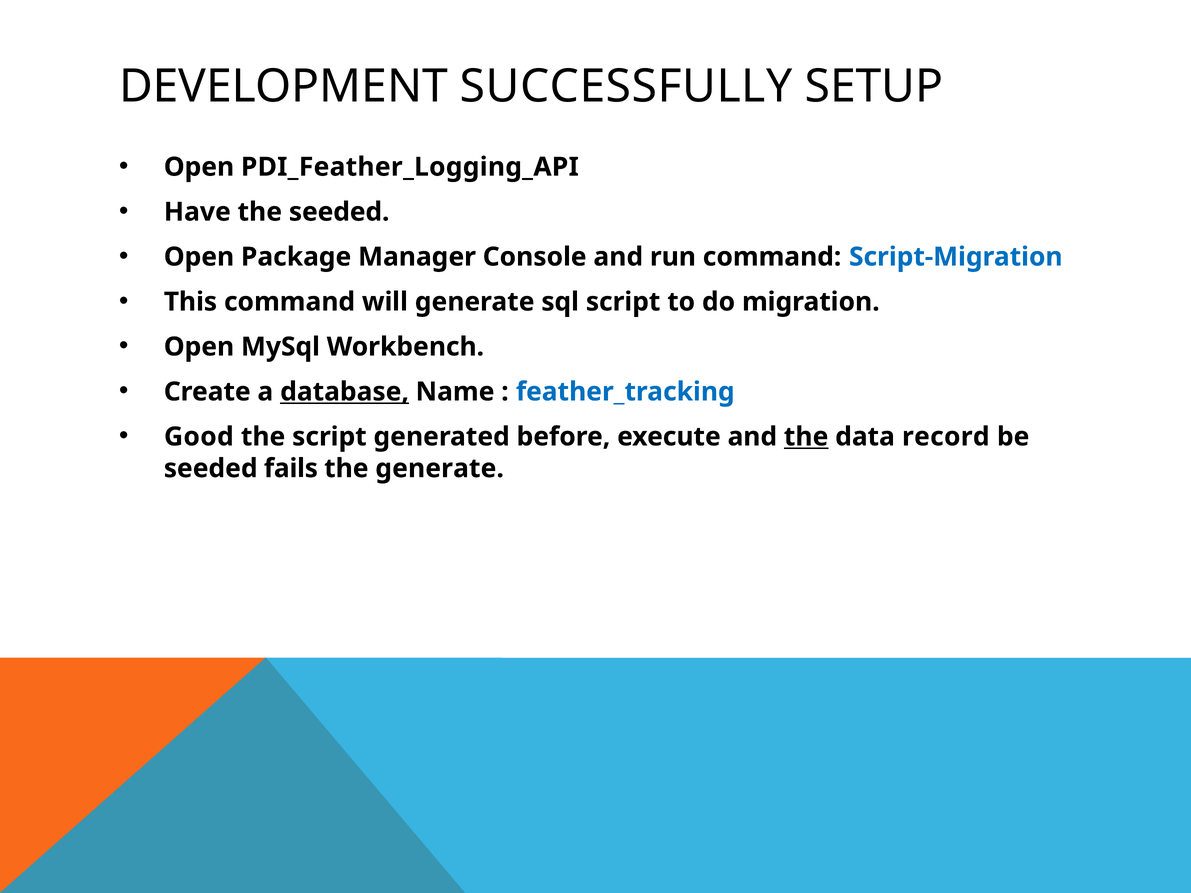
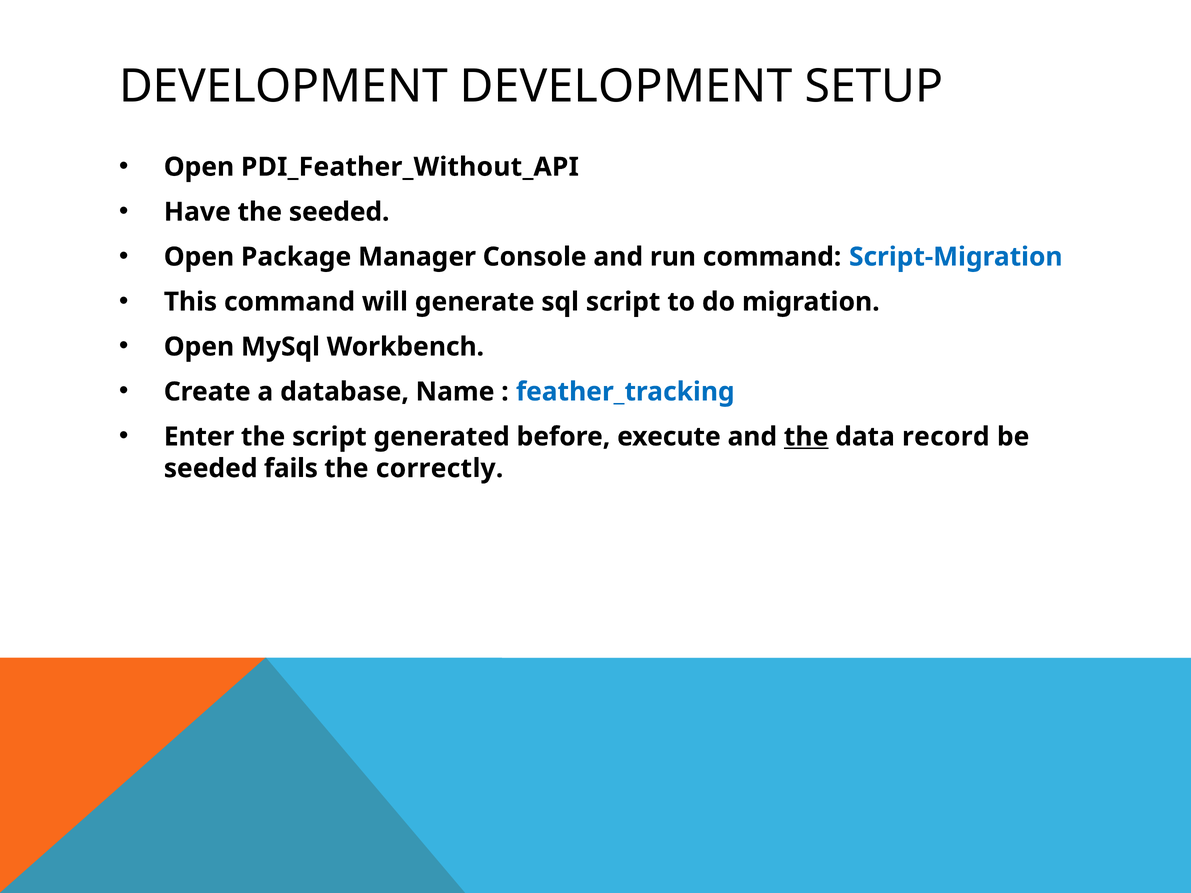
DEVELOPMENT SUCCESSFULLY: SUCCESSFULLY -> DEVELOPMENT (626, 87)
PDI_Feather_Logging_API: PDI_Feather_Logging_API -> PDI_Feather_Without_API (410, 167)
database underline: present -> none (345, 392)
Good: Good -> Enter (199, 437)
the generate: generate -> correctly (440, 469)
